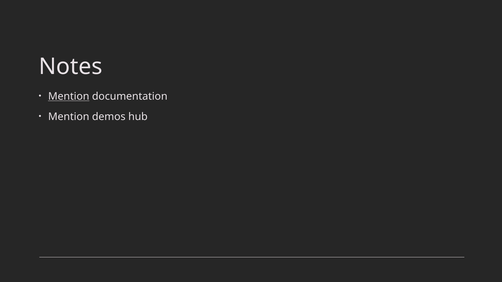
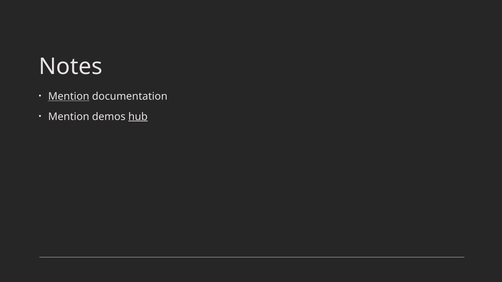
hub underline: none -> present (138, 117)
